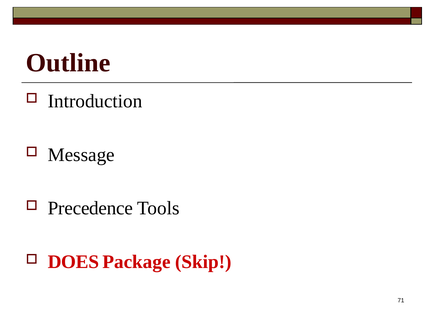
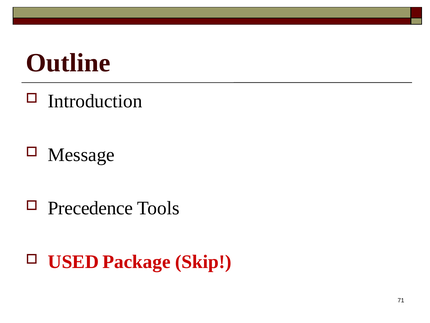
DOES: DOES -> USED (73, 262)
